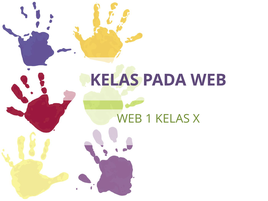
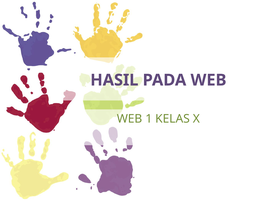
KELAS: KELAS -> HASIL (114, 80)
